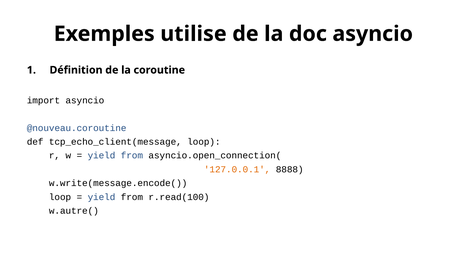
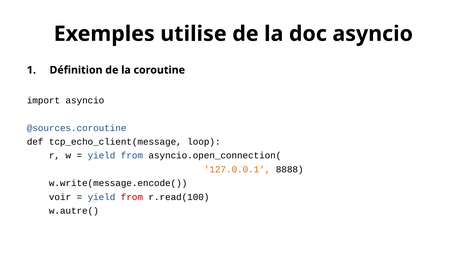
@nouveau.coroutine: @nouveau.coroutine -> @sources.coroutine (77, 128)
loop: loop -> voir (60, 197)
from colour: black -> red (132, 197)
